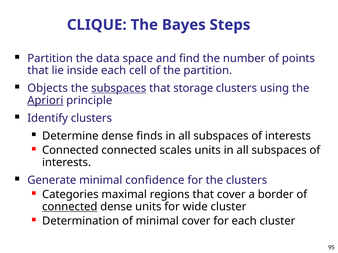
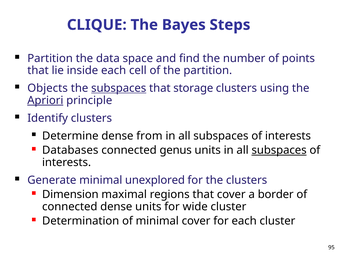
finds: finds -> from (149, 136)
Connected: Connected -> Databases (70, 151)
scales: scales -> genus (176, 151)
subspaces underline: none -> present (279, 151)
confidence: confidence -> unexplored (155, 180)
Categories: Categories -> Dimension (70, 195)
connected underline: present -> none (70, 207)
